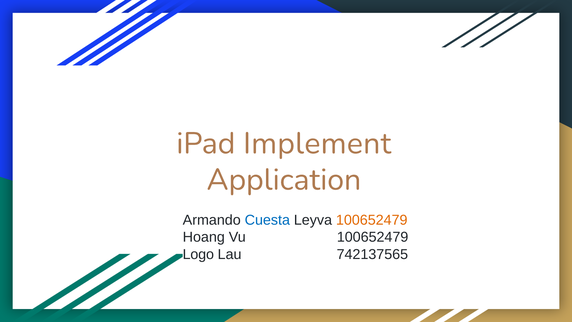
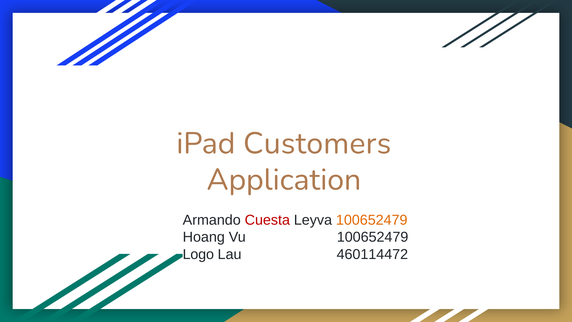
Implement: Implement -> Customers (317, 143)
Cuesta colour: blue -> red (267, 220)
742137565: 742137565 -> 460114472 (372, 254)
